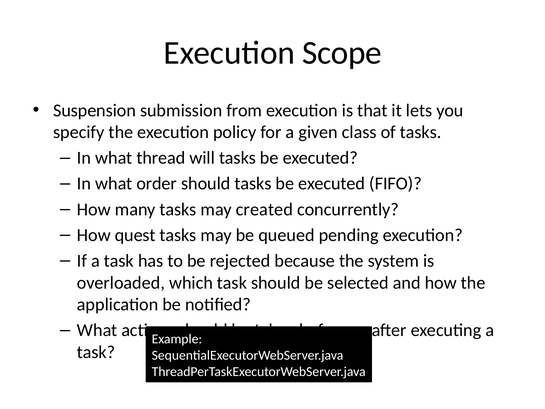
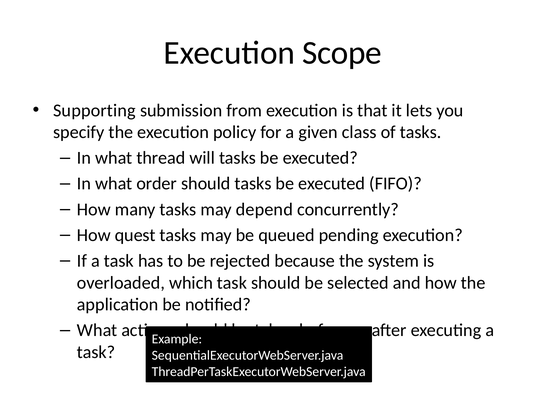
Suspension: Suspension -> Supporting (94, 110)
created: created -> depend (264, 209)
